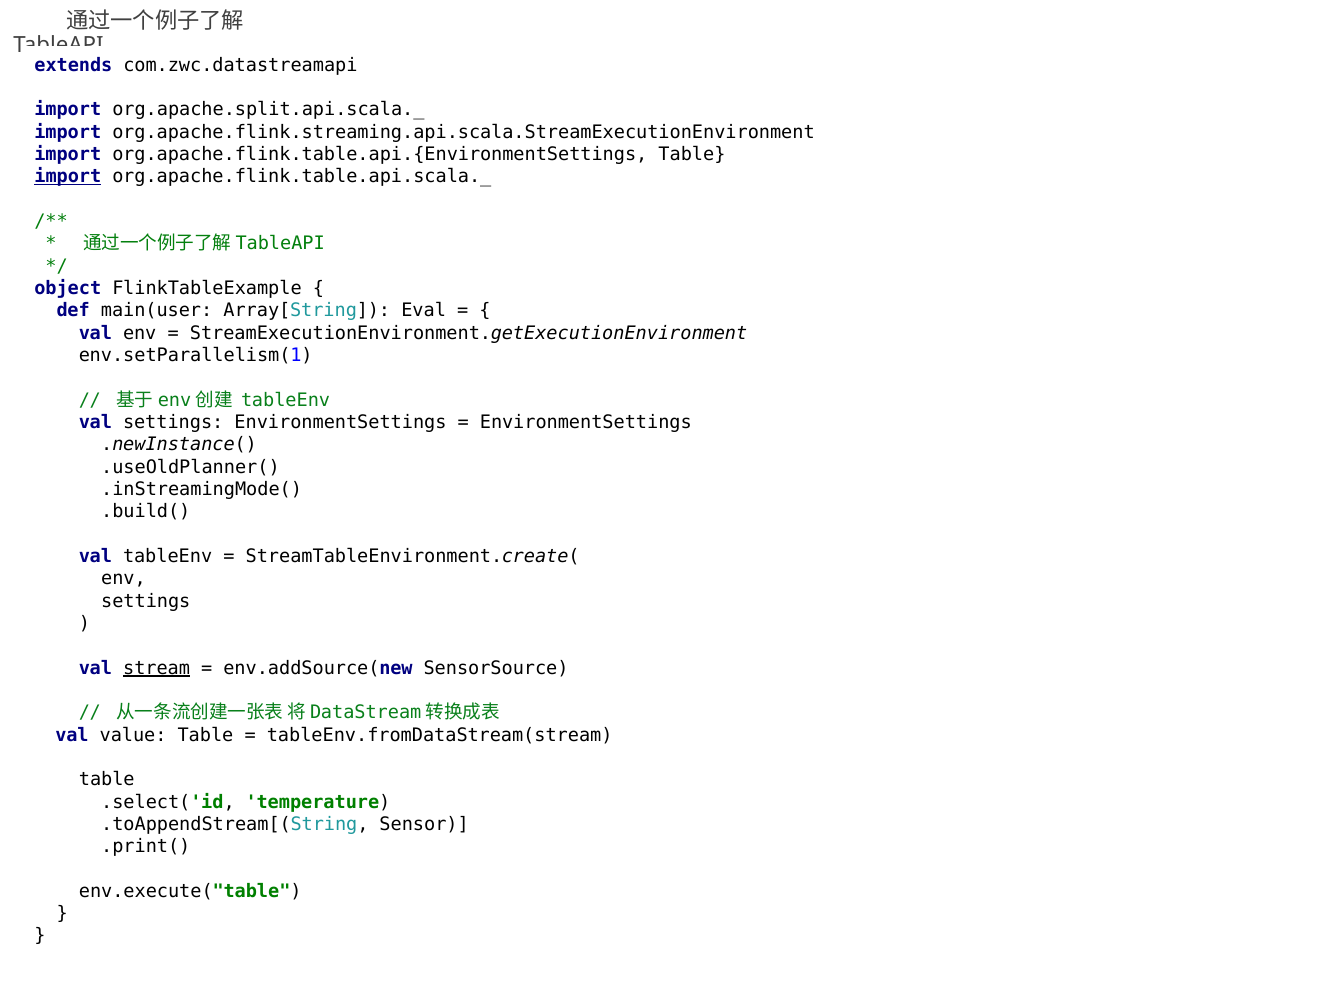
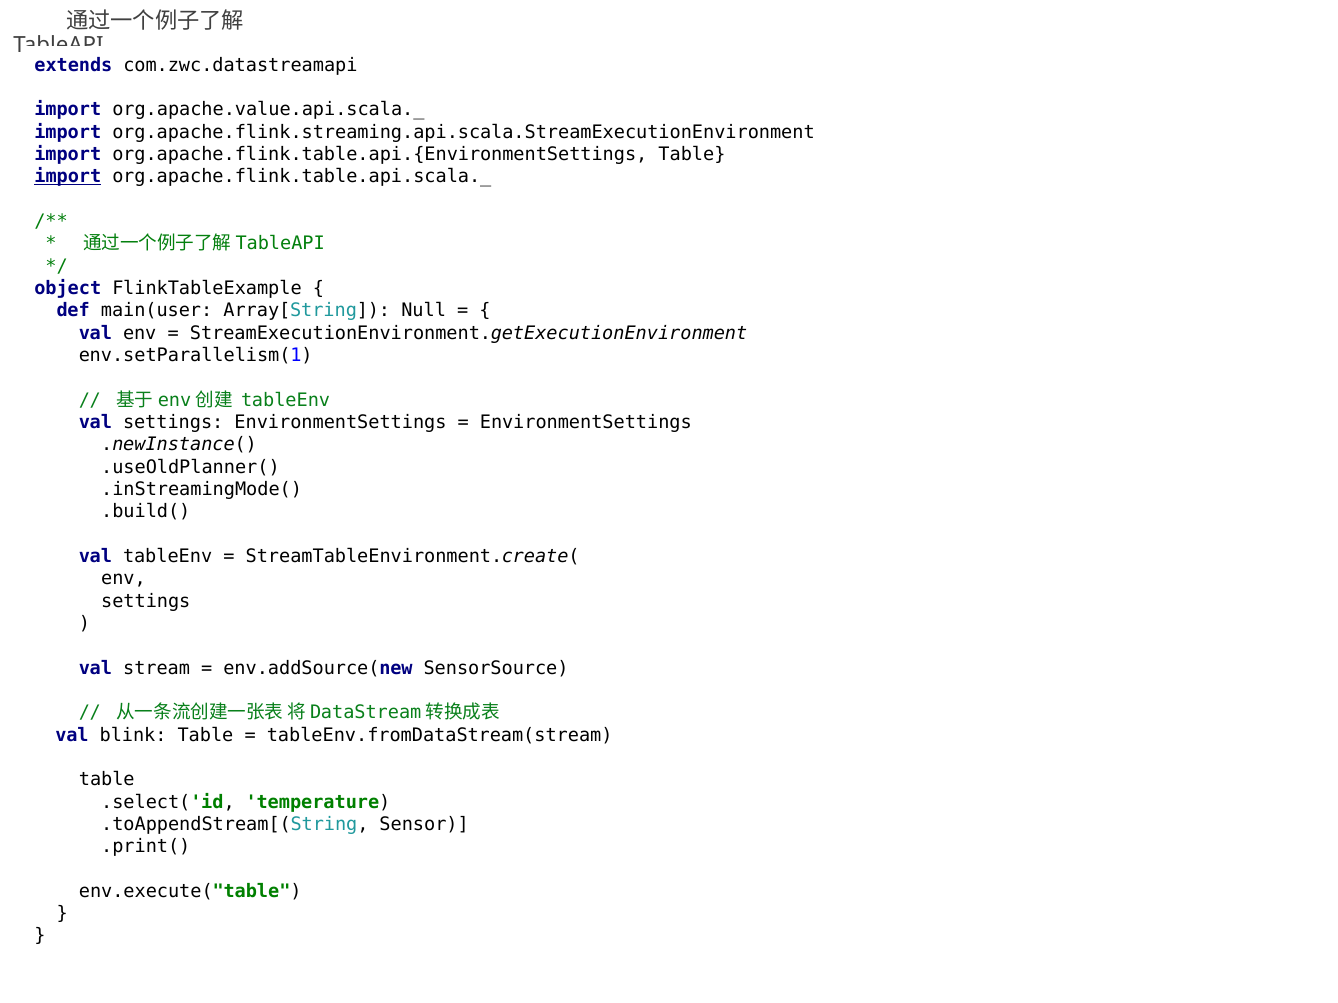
org.apache.split.api.scala._: org.apache.split.api.scala._ -> org.apache.value.api.scala._ (268, 110)
Eval: Eval -> Null (424, 311)
stream underline: present -> none (157, 668)
value: value -> blink (133, 735)
